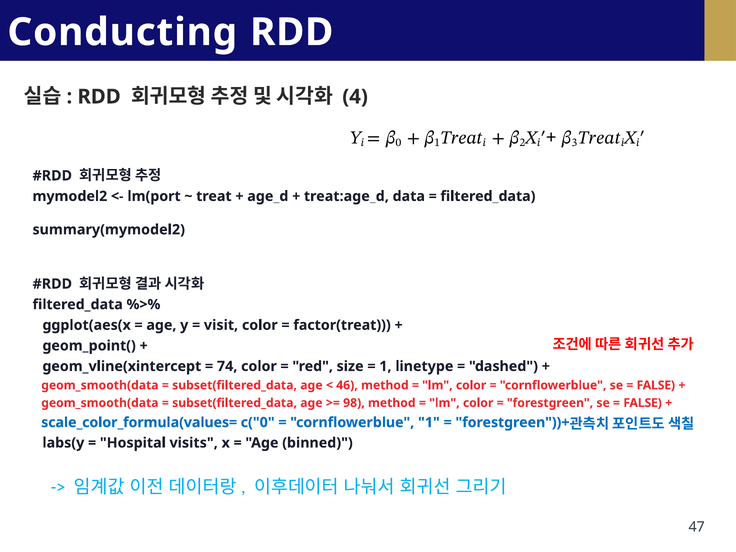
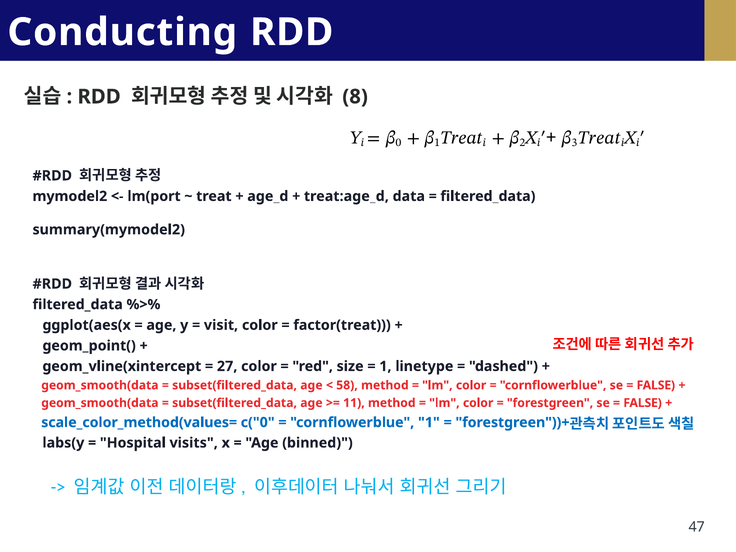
4: 4 -> 8 (355, 97)
74: 74 -> 27 (227, 366)
46: 46 -> 58 (347, 385)
98: 98 -> 11 (354, 403)
scale_color_formula(values=: scale_color_formula(values= -> scale_color_method(values= (139, 422)
